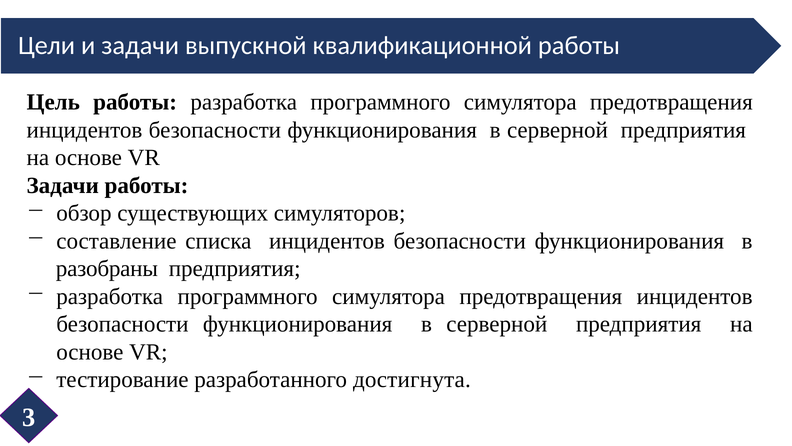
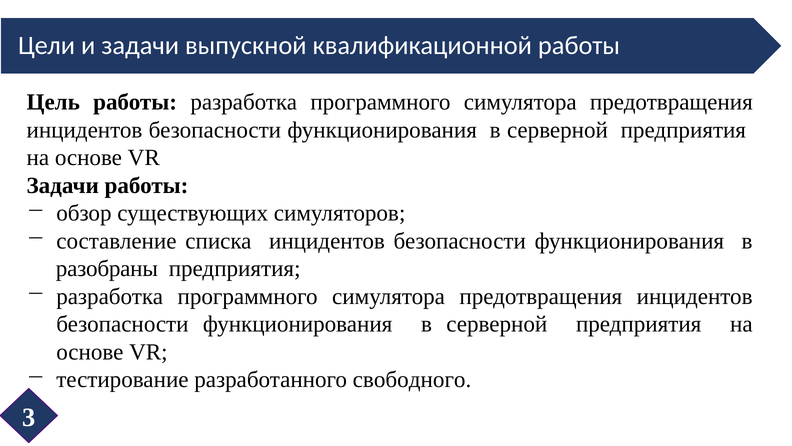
достигнута: достигнута -> свободного (412, 379)
